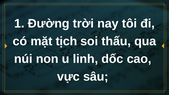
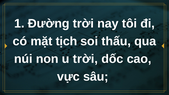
u linh: linh -> trời (85, 59)
